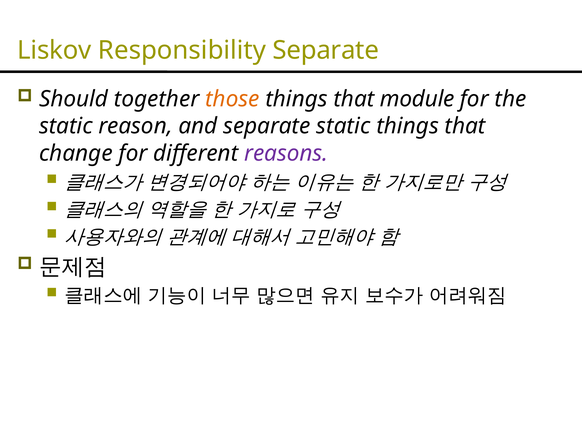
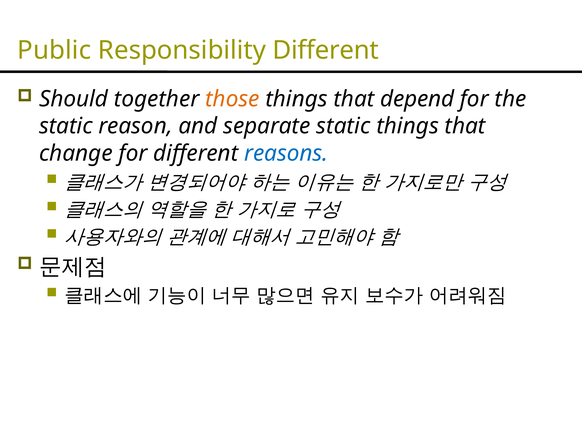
Liskov: Liskov -> Public (54, 50)
Responsibility Separate: Separate -> Different (326, 50)
module: module -> depend (417, 99)
reasons colour: purple -> blue (286, 153)
